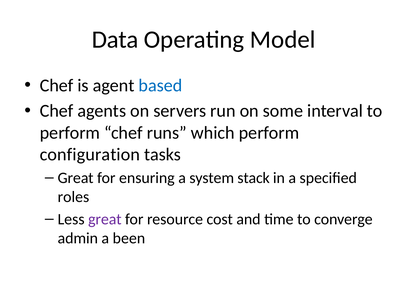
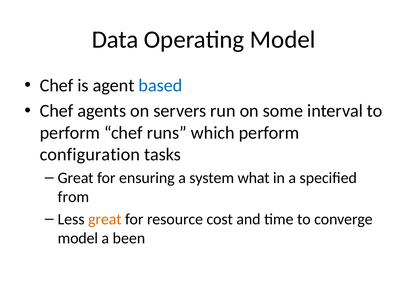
stack: stack -> what (254, 178)
roles: roles -> from (73, 197)
great colour: purple -> orange (105, 219)
admin: admin -> model (78, 238)
